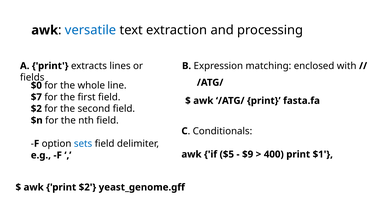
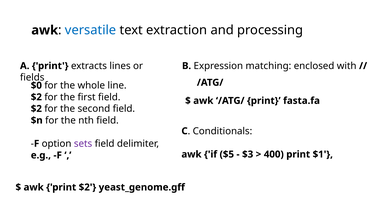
$7: $7 -> $2 (36, 97)
sets colour: blue -> purple (83, 144)
$9: $9 -> $3 (248, 154)
